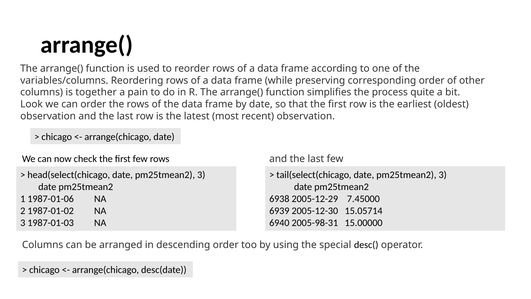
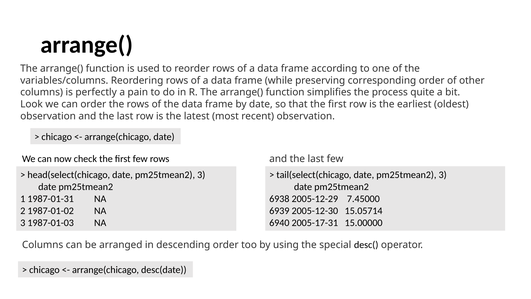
together: together -> perfectly (96, 92)
1987-01-06: 1987-01-06 -> 1987-01-31 (51, 199)
2005-98-31: 2005-98-31 -> 2005-17-31 (315, 222)
